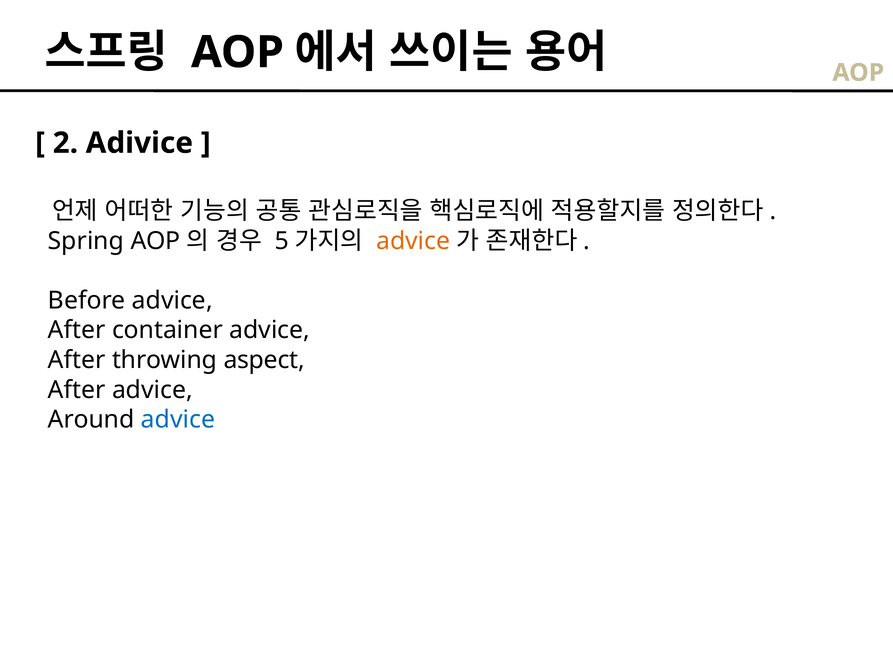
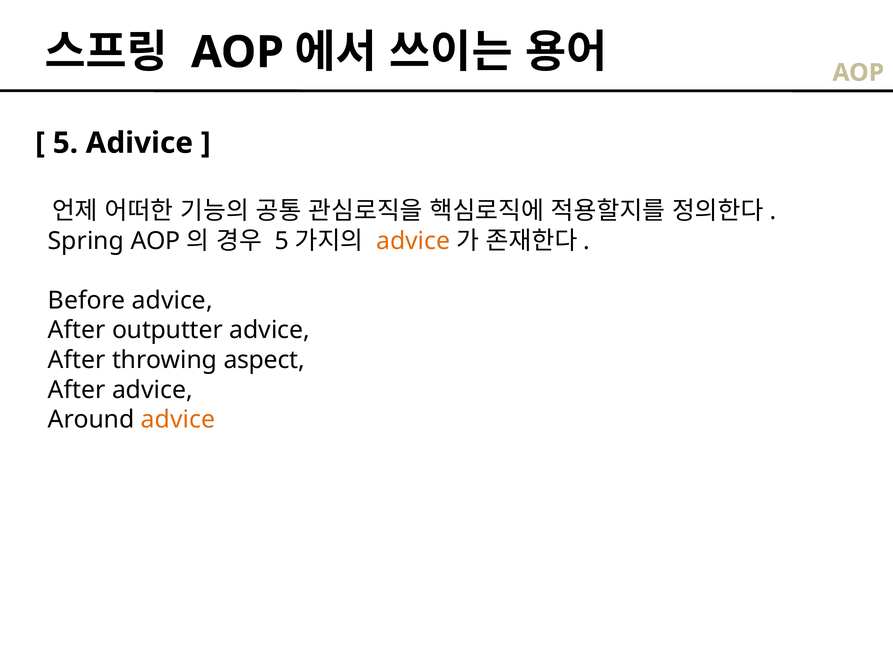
2: 2 -> 5 (65, 143)
container: container -> outputter (167, 330)
advice colour: blue -> orange (178, 420)
